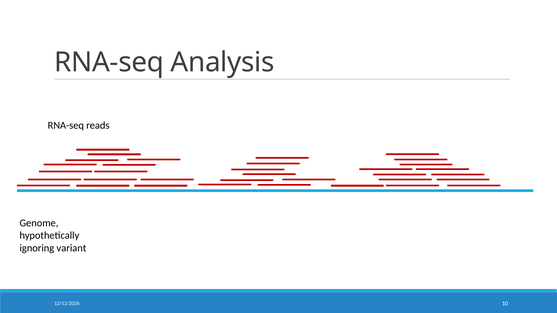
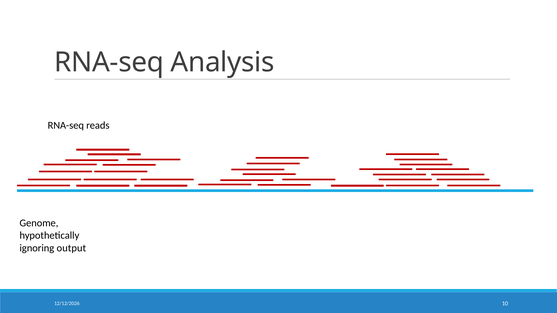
variant: variant -> output (71, 248)
